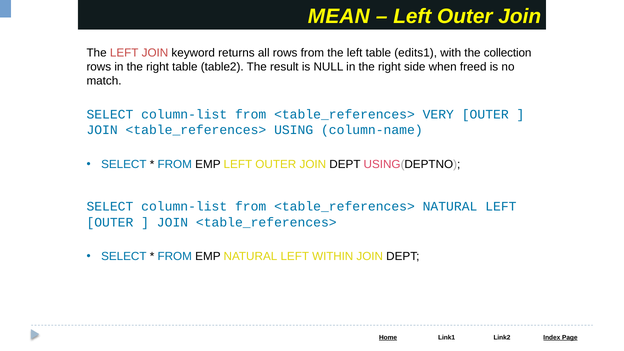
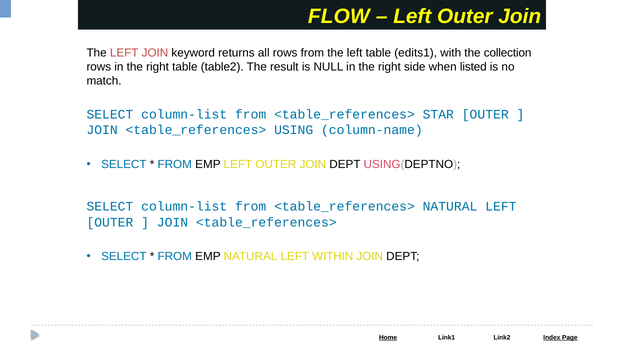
MEAN: MEAN -> FLOW (339, 16)
freed: freed -> listed (473, 67)
VERY: VERY -> STAR (438, 115)
